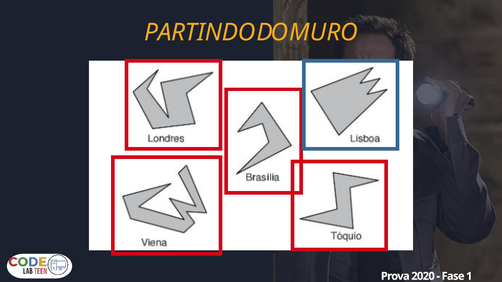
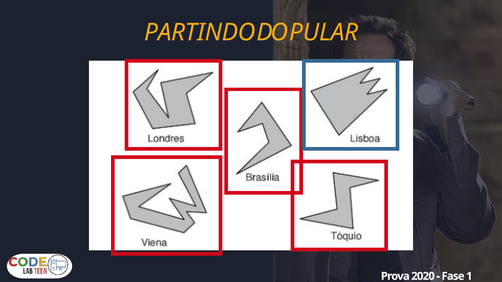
MURO: MURO -> PULAR (324, 33)
